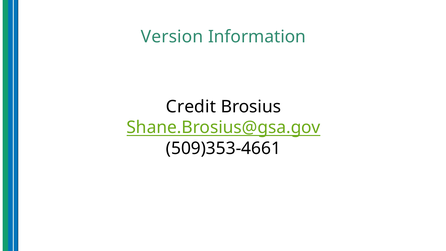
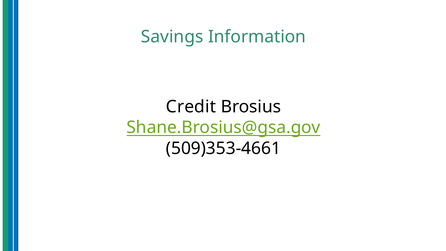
Version: Version -> Savings (172, 37)
